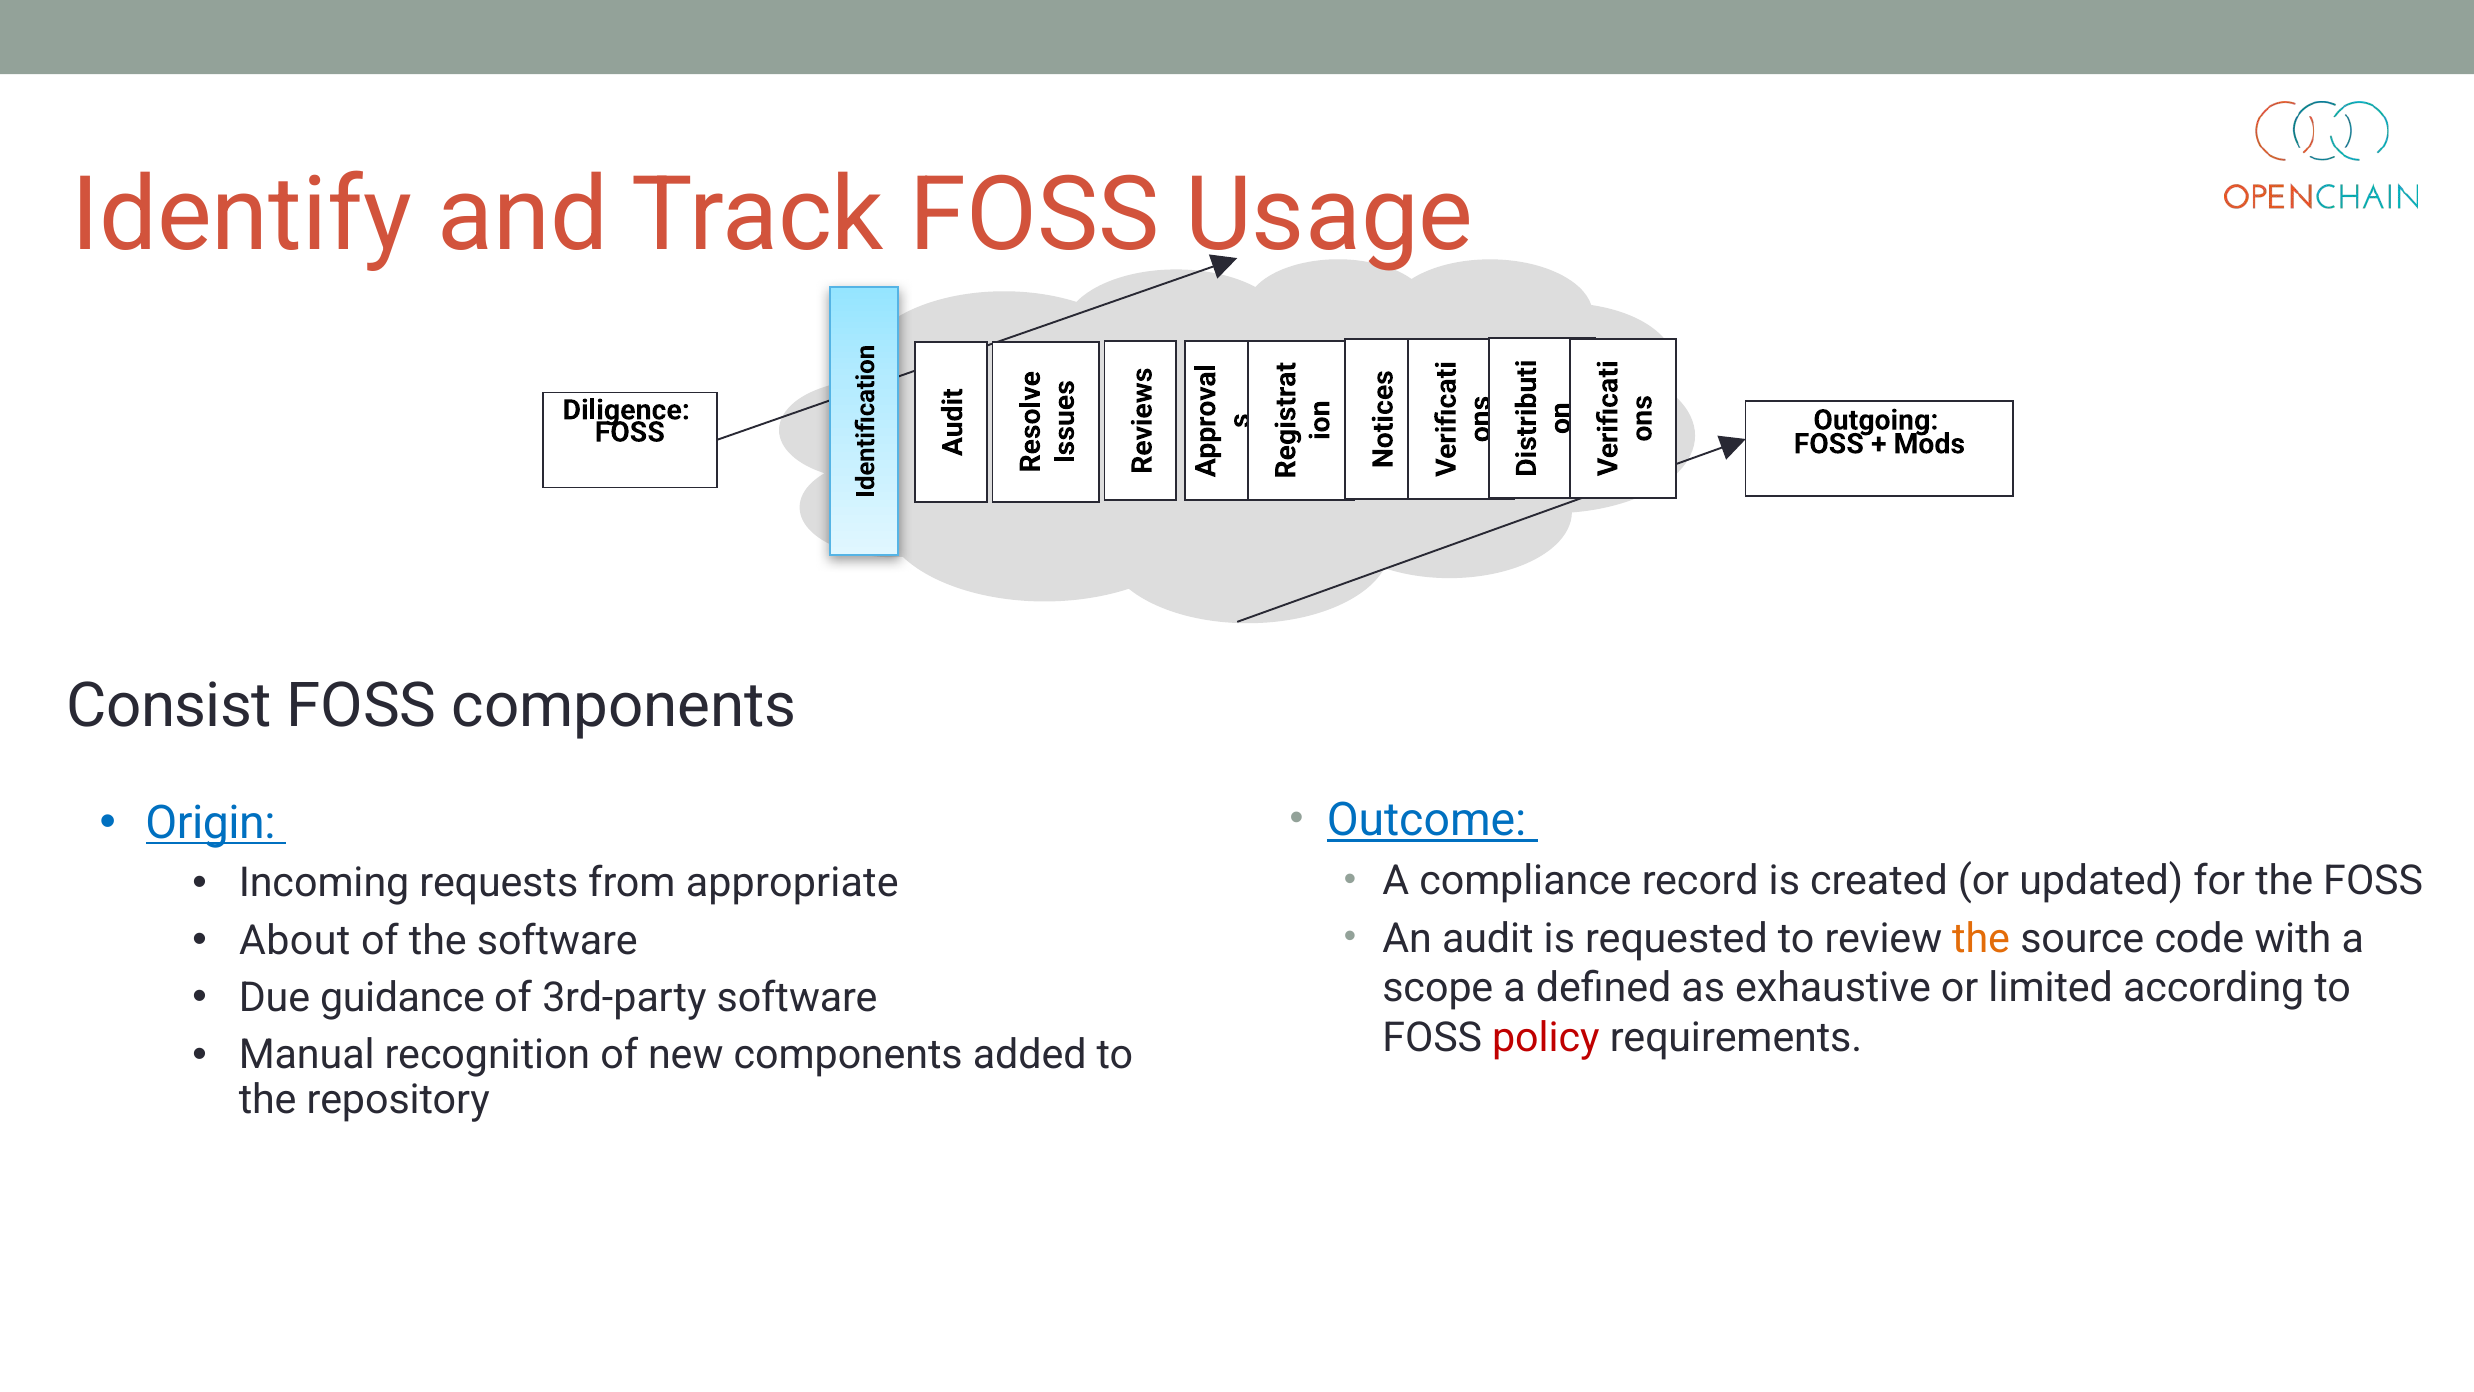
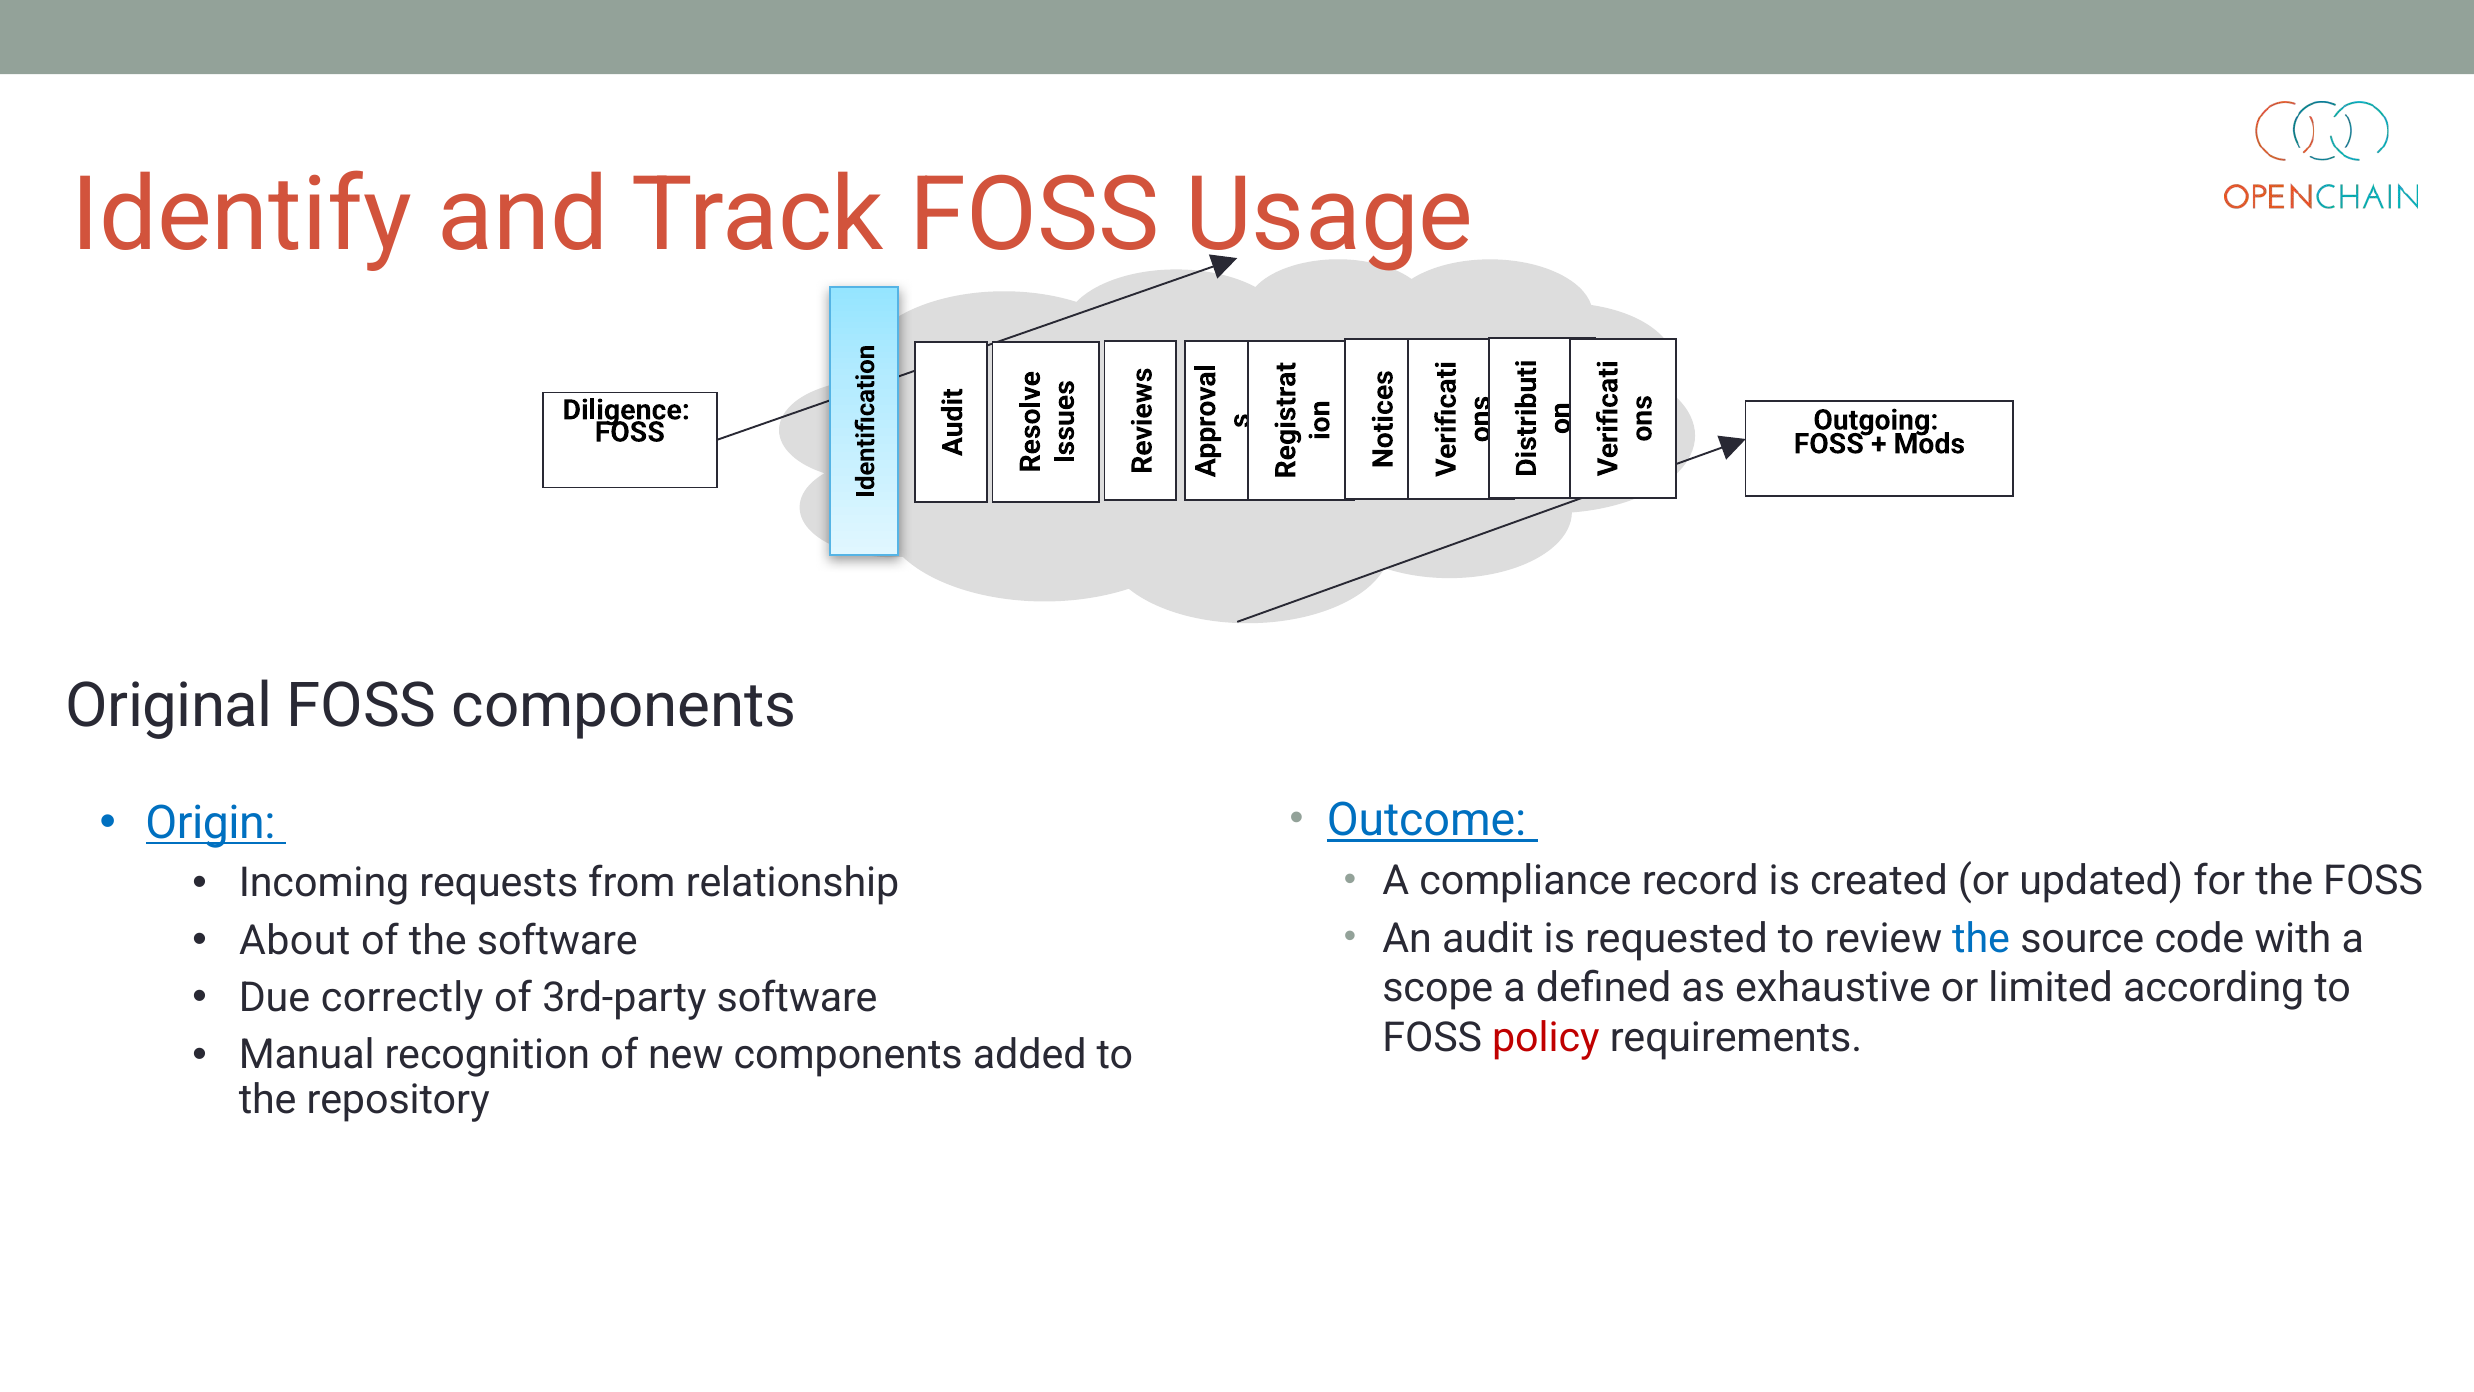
Consist: Consist -> Original (169, 706)
appropriate: appropriate -> relationship (792, 883)
the colour: orange -> blue (1981, 938)
guidance: guidance -> correctly (402, 998)
